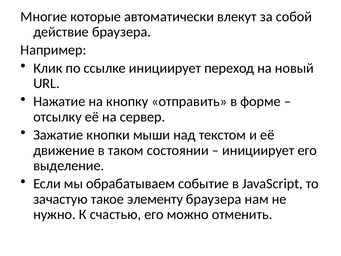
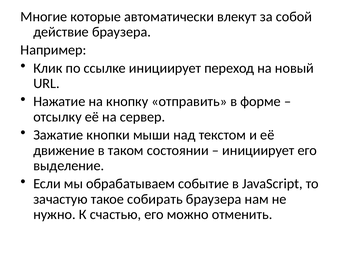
элементу: элементу -> собирать (155, 199)
